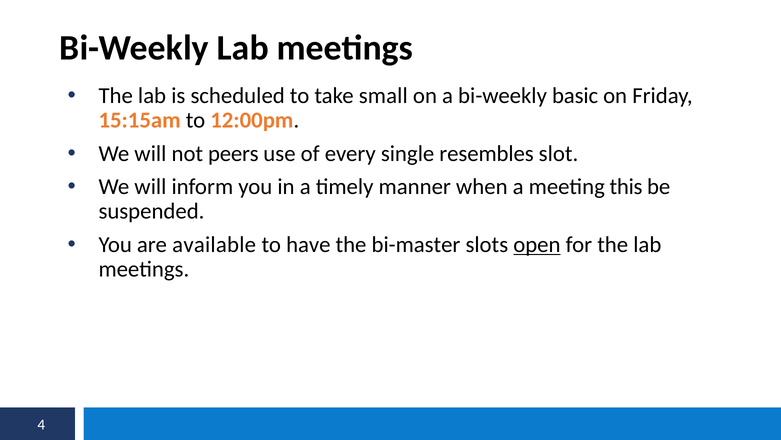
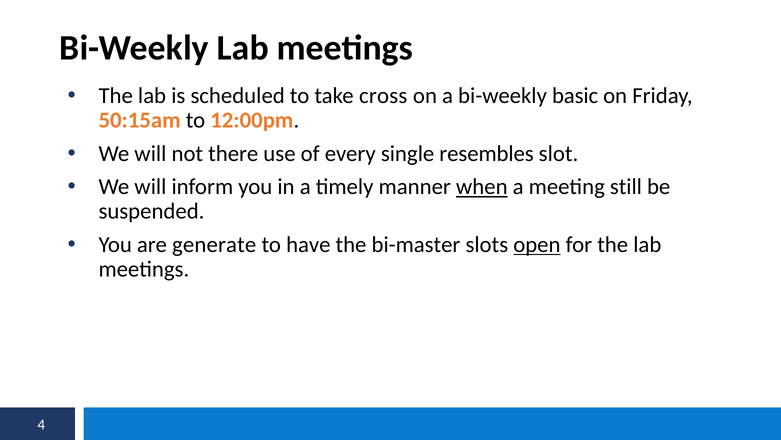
small: small -> cross (383, 96)
15:15am: 15:15am -> 50:15am (140, 120)
peers: peers -> there (233, 153)
when underline: none -> present (482, 187)
this: this -> still (626, 187)
available: available -> generate (214, 245)
